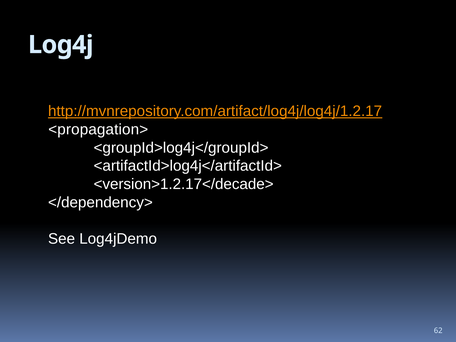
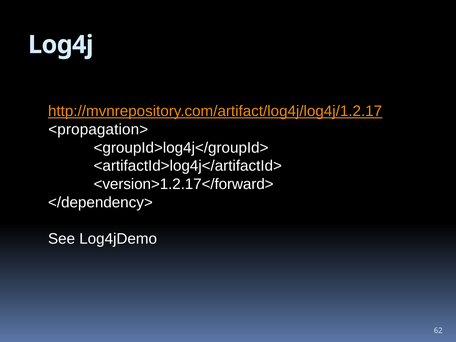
<version>1.2.17</decade>: <version>1.2.17</decade> -> <version>1.2.17</forward> (184, 184)
